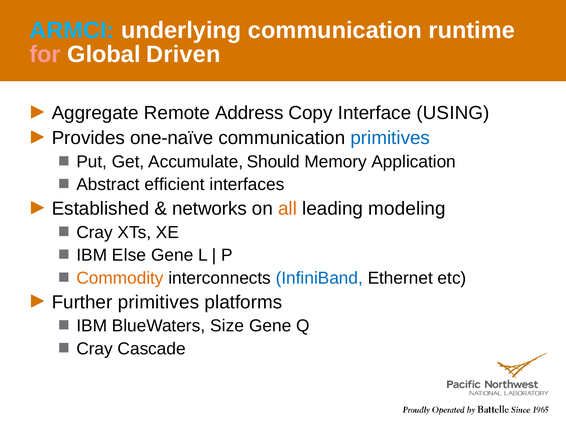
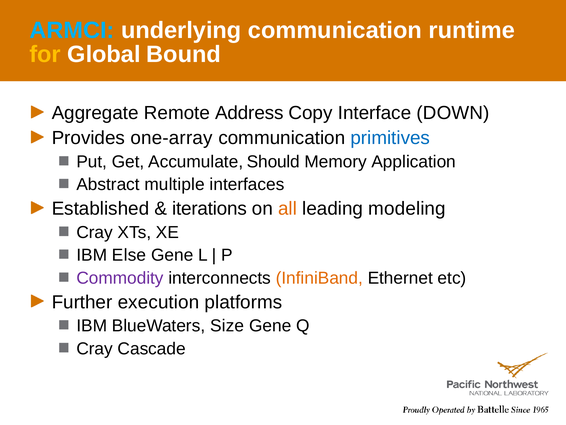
for colour: pink -> yellow (45, 54)
Driven: Driven -> Bound (184, 54)
USING: USING -> DOWN (453, 113)
one-naïve: one-naïve -> one-array (172, 138)
efficient: efficient -> multiple (175, 184)
networks: networks -> iterations (210, 208)
Commodity colour: orange -> purple (120, 278)
InfiniBand colour: blue -> orange (319, 278)
Further primitives: primitives -> execution (159, 302)
